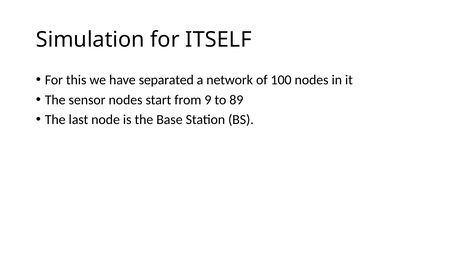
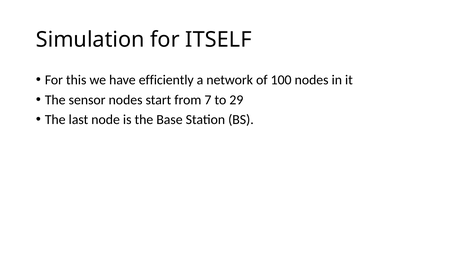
separated: separated -> efficiently (166, 80)
9: 9 -> 7 (208, 100)
89: 89 -> 29 (236, 100)
